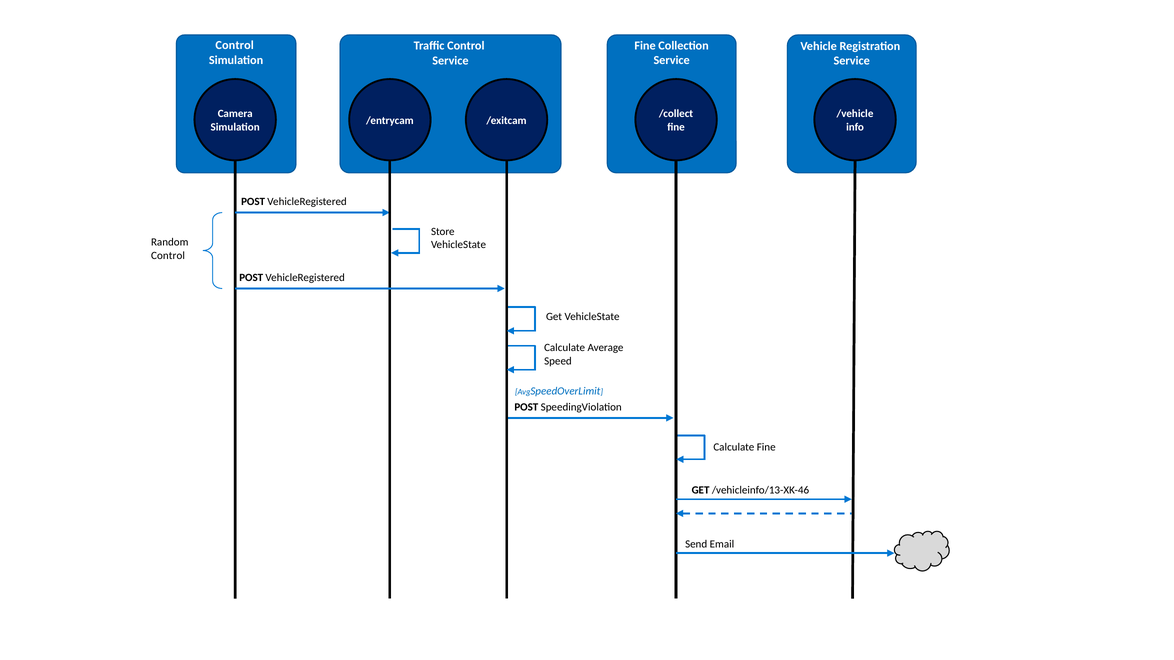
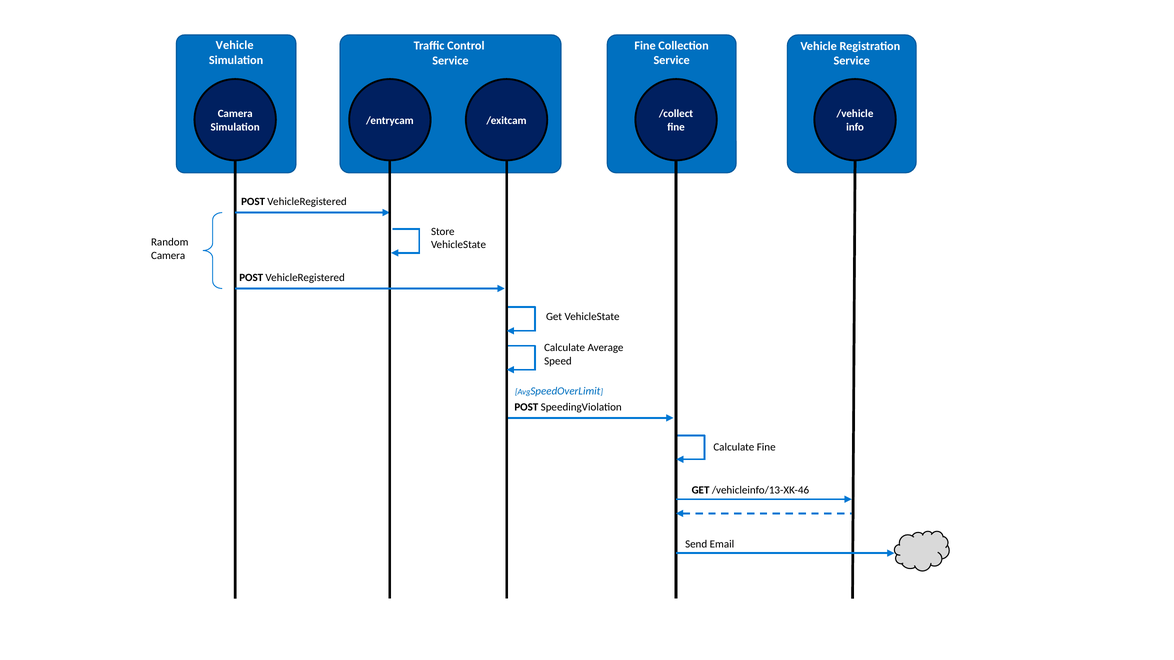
Control: Control -> Vehicle (235, 45)
Control: Control -> Camera (168, 256)
